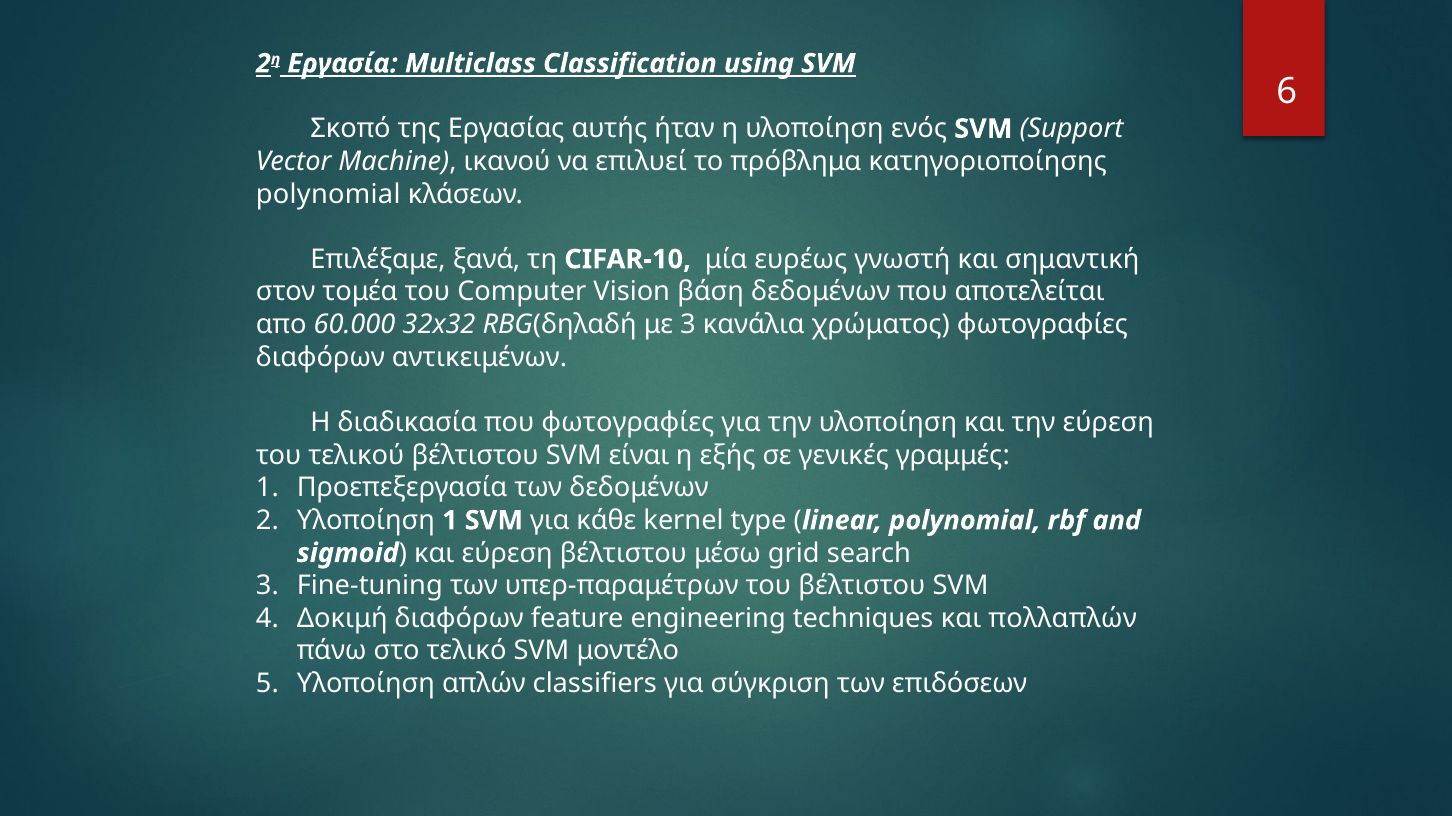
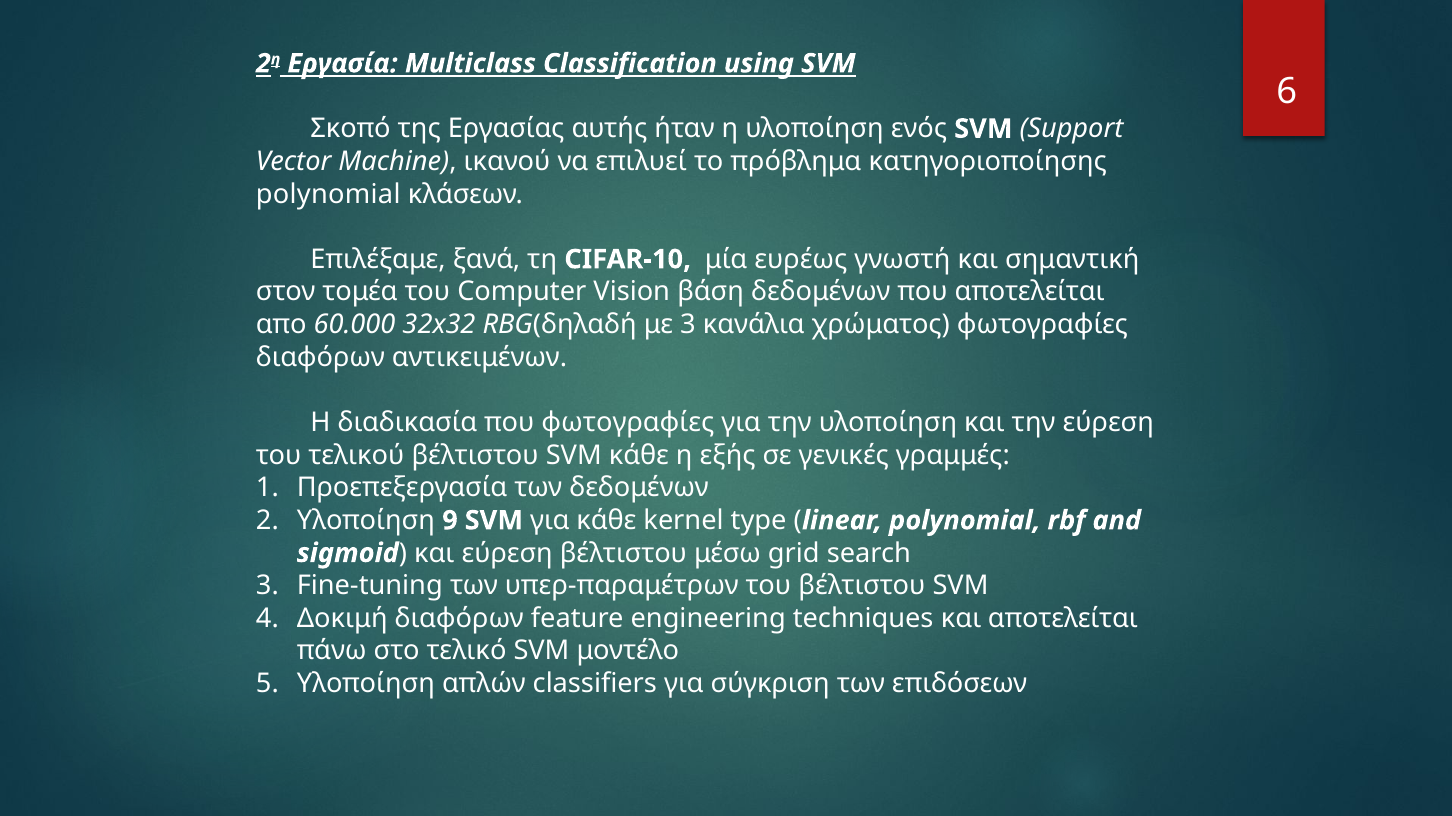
SVM είναι: είναι -> κάθε (639, 456)
Υλοποίηση 1: 1 -> 9 (450, 521)
και πολλαπλών: πολλαπλών -> αποτελείται (1063, 619)
